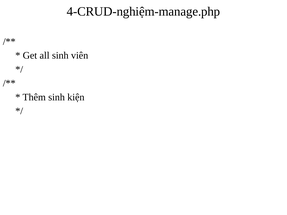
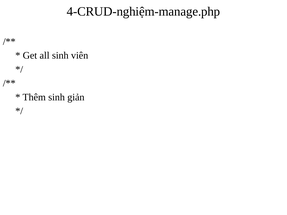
kiện: kiện -> giản (76, 97)
